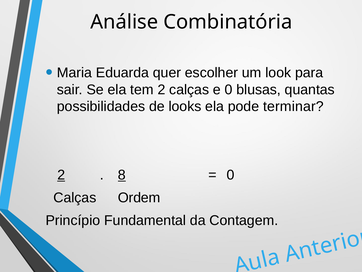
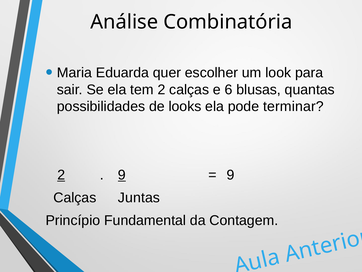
e 0: 0 -> 6 (229, 89)
8: 8 -> 9 (122, 175)
0: 0 -> 9 (231, 175)
Ordem: Ordem -> Juntas (139, 197)
